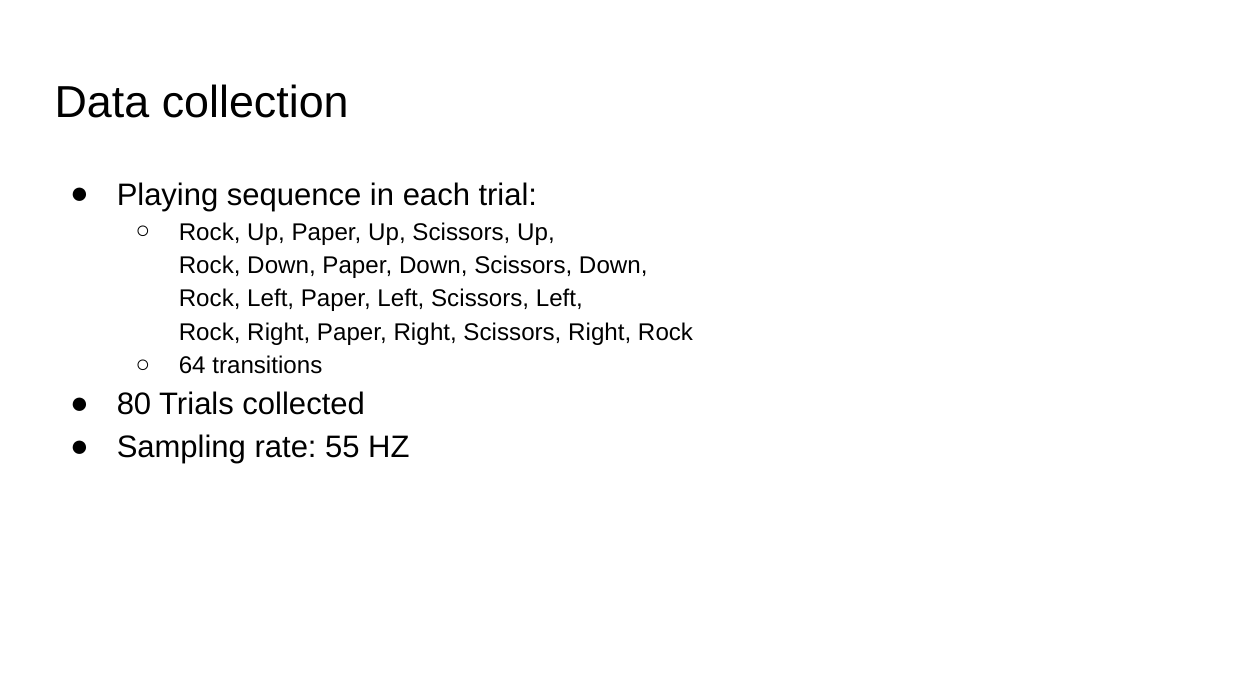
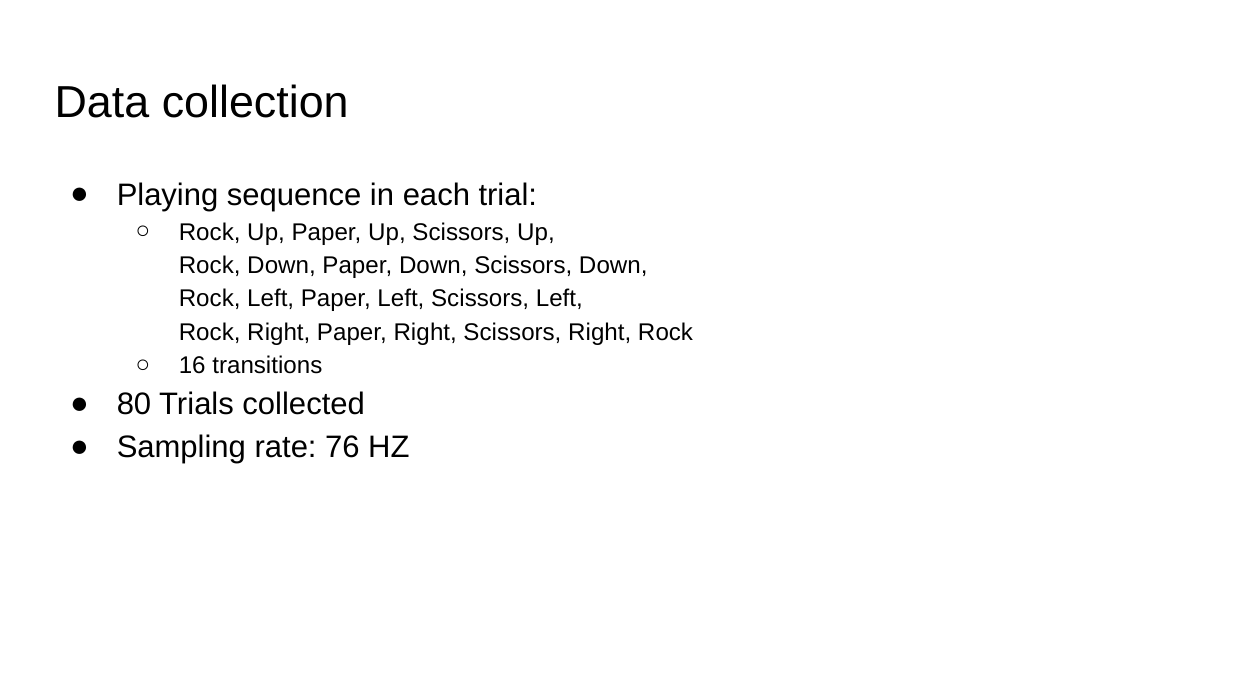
64: 64 -> 16 (192, 366)
55: 55 -> 76 (342, 448)
